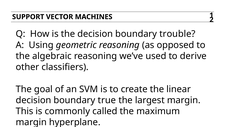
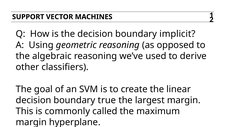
trouble: trouble -> implicit (177, 34)
